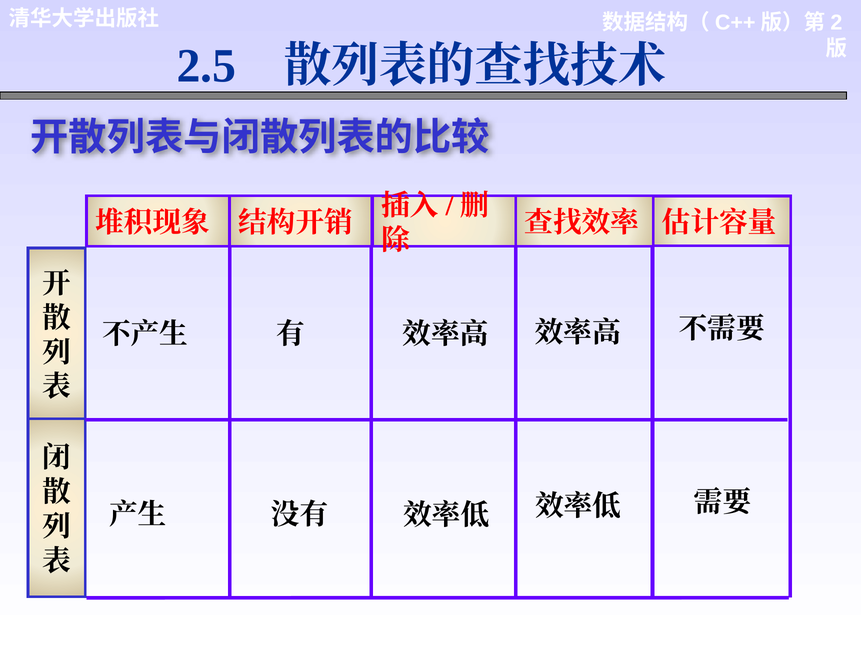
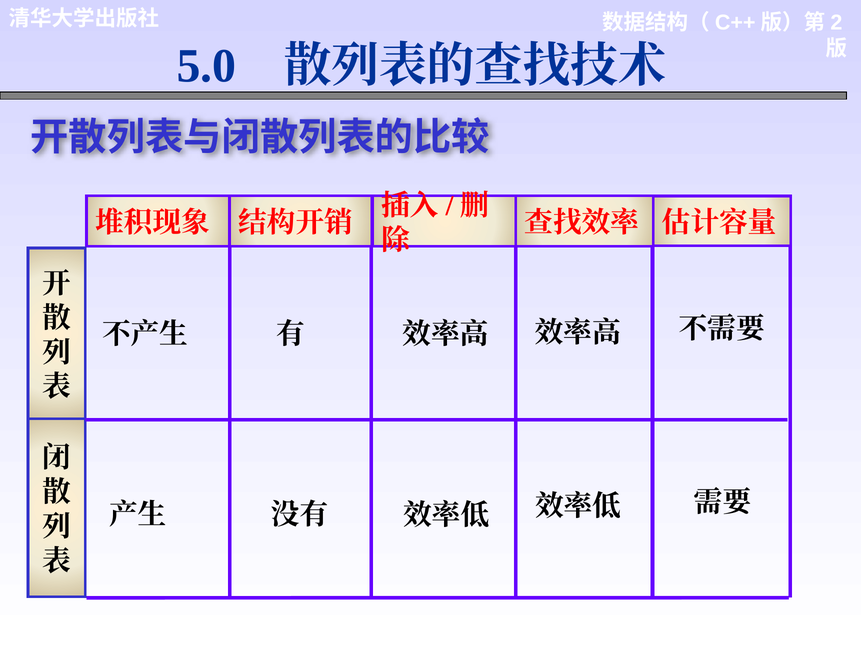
2.5: 2.5 -> 5.0 (206, 66)
